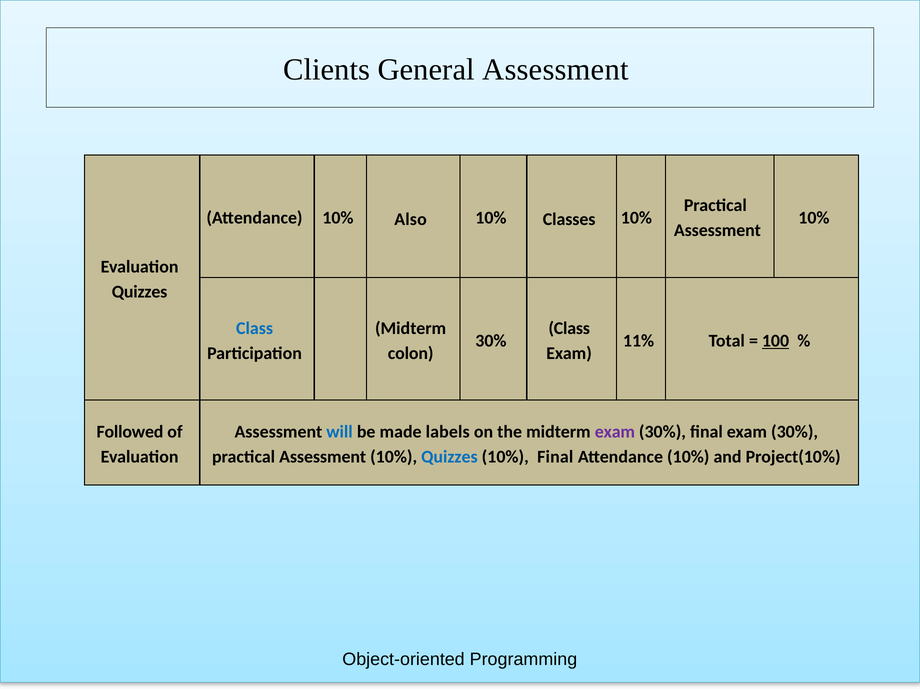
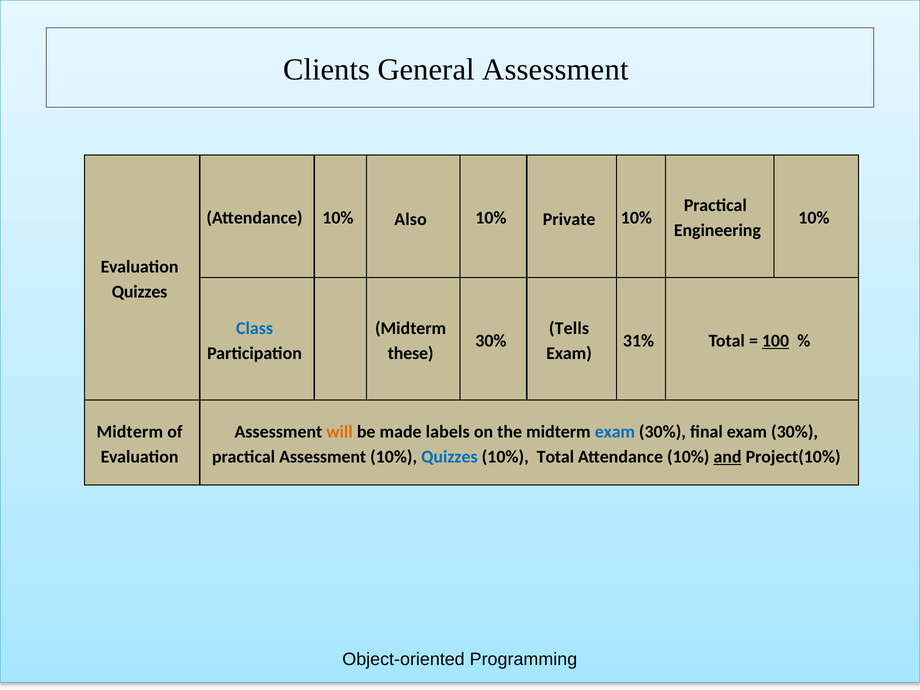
Classes: Classes -> Private (569, 219)
Assessment: Assessment -> Engineering (717, 231)
Class: Class -> Tells (569, 328)
11%: 11% -> 31% (639, 341)
colon: colon -> these (411, 353)
Followed: Followed -> Midterm (130, 432)
will colour: blue -> orange (340, 432)
exam colour: purple -> blue (615, 432)
10% Final: Final -> Total (555, 457)
and underline: none -> present (728, 457)
